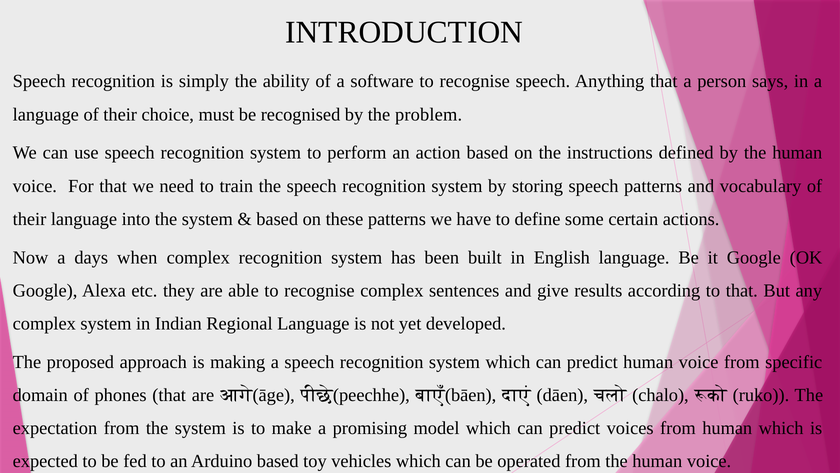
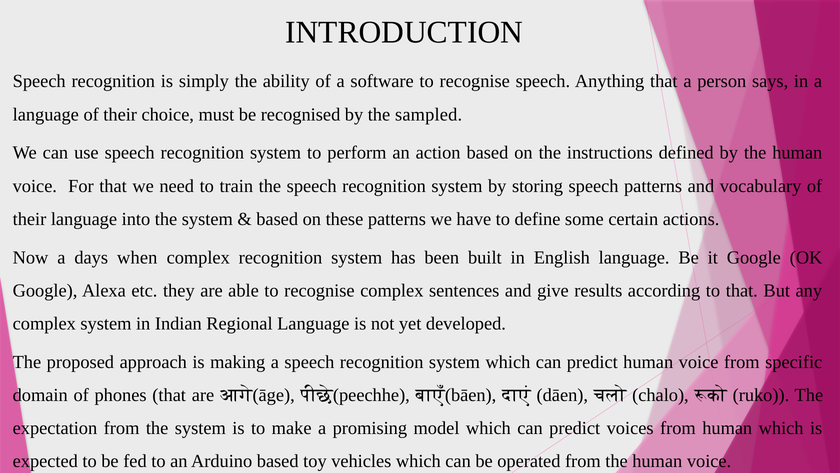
problem: problem -> sampled (429, 114)
